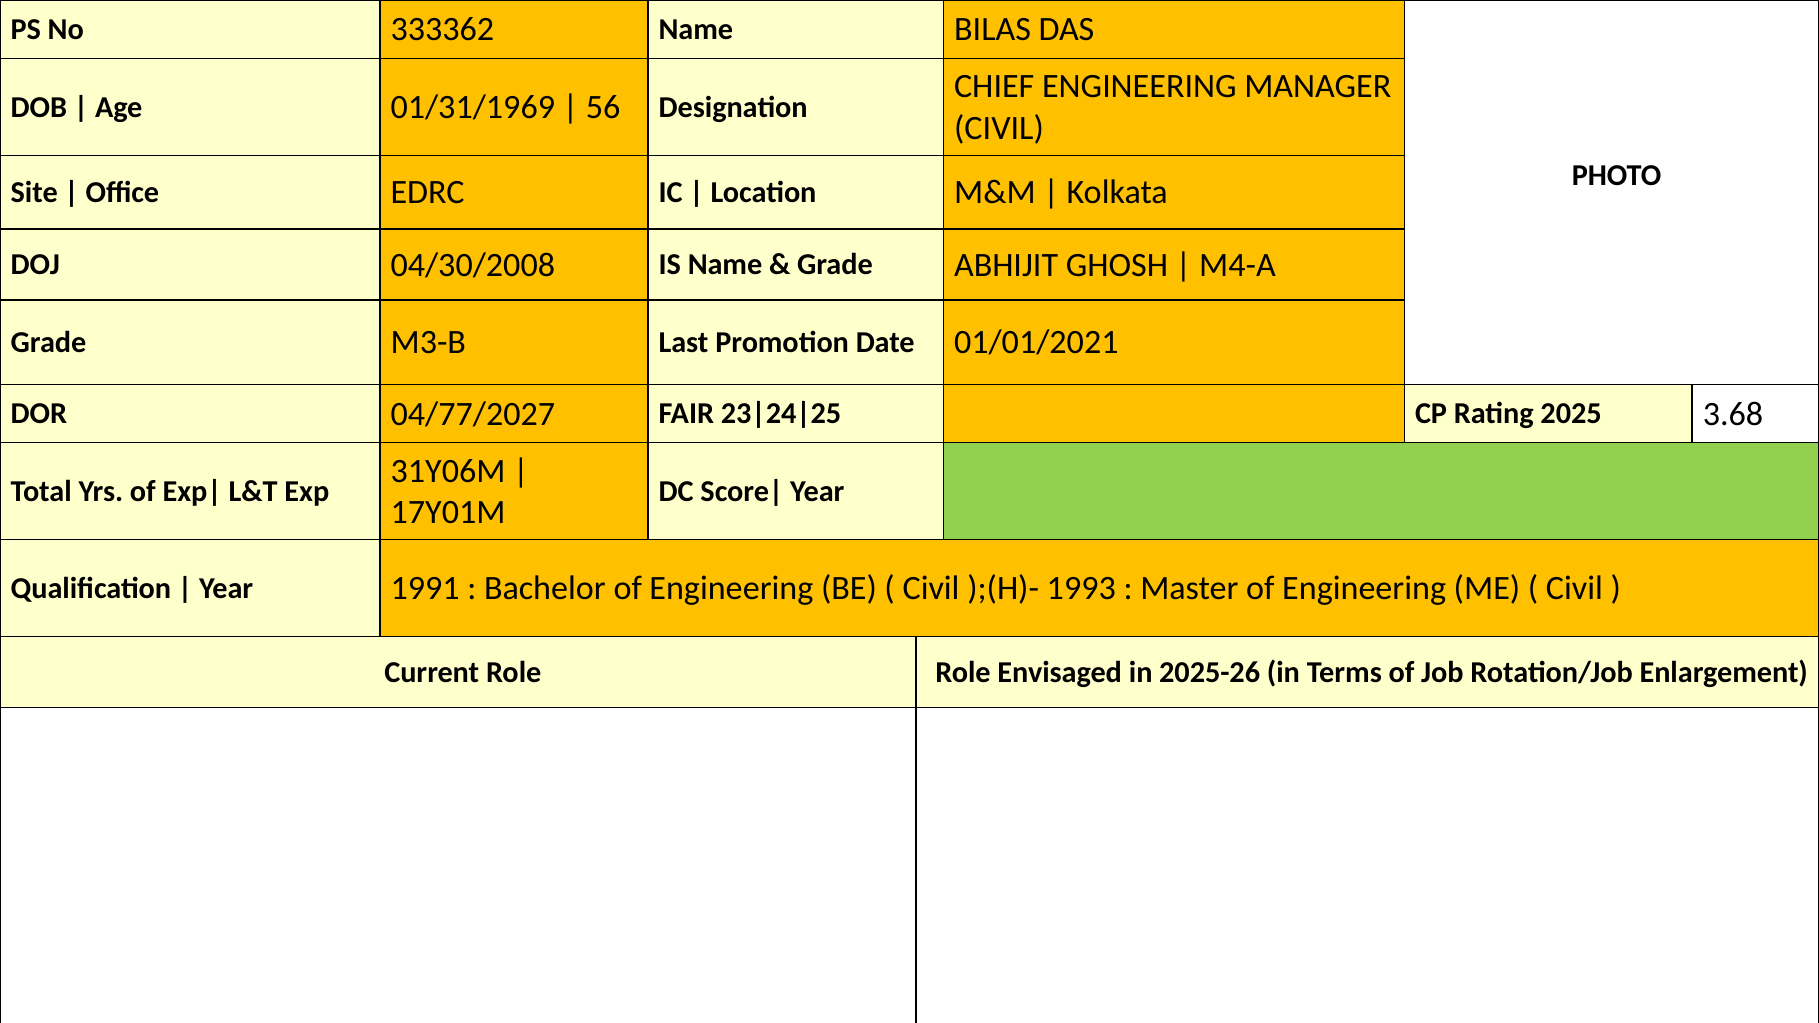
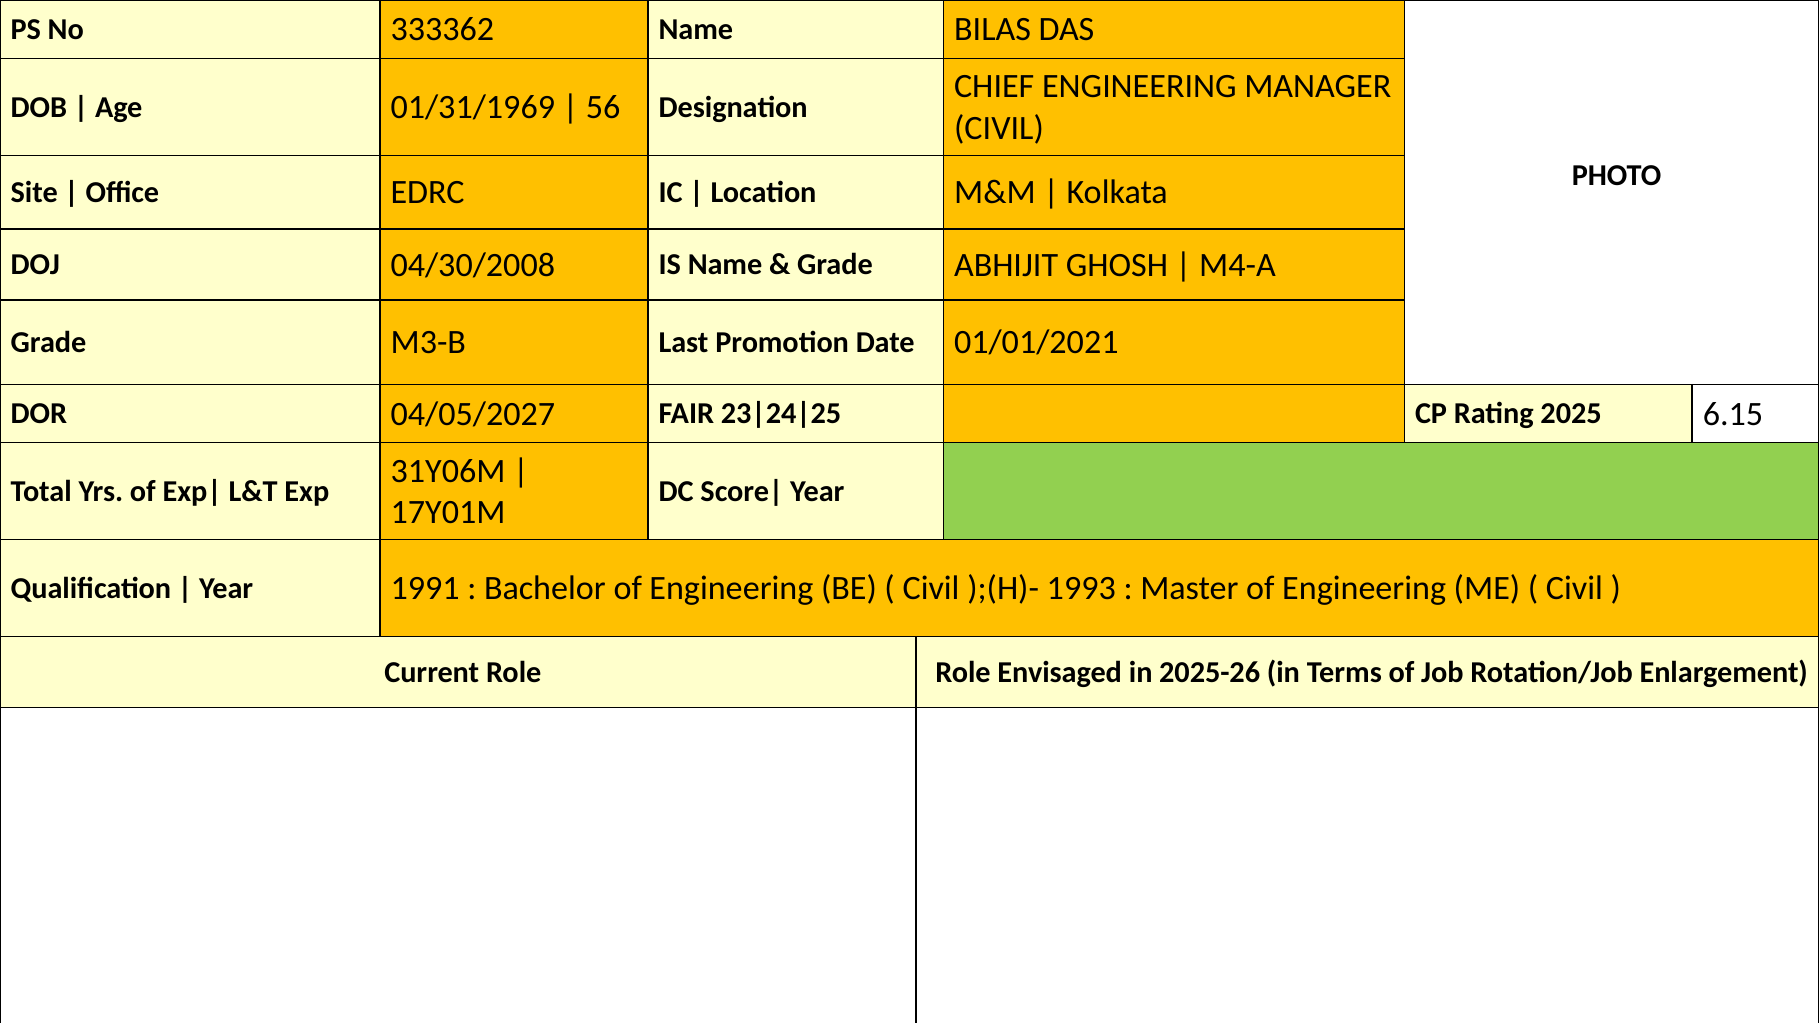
04/77/2027: 04/77/2027 -> 04/05/2027 (473, 414)
3.68: 3.68 -> 6.15 (1733, 414)
